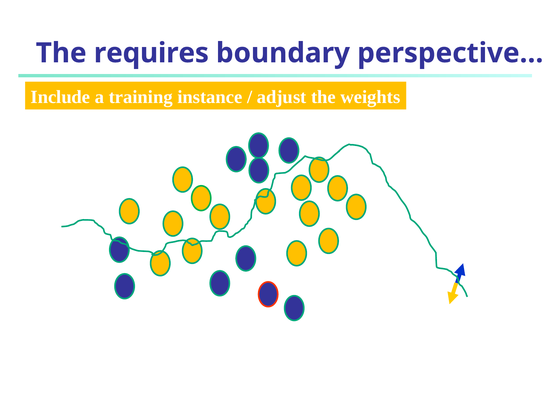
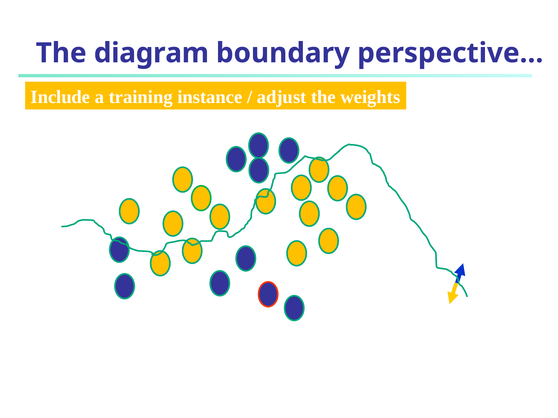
requires: requires -> diagram (151, 53)
